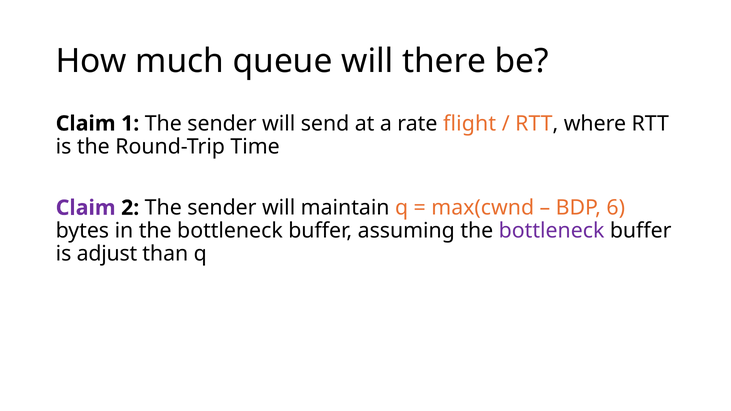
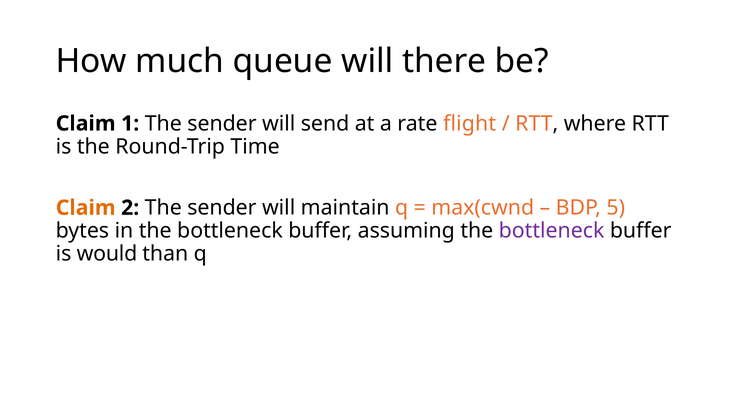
Claim colour: purple -> orange (86, 208)
6: 6 -> 5 (616, 208)
adjust: adjust -> would (107, 254)
